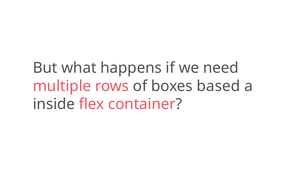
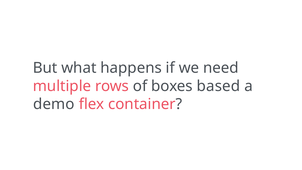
inside: inside -> demo (54, 104)
